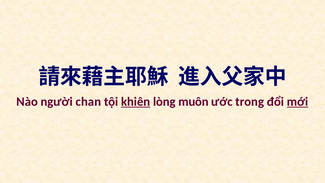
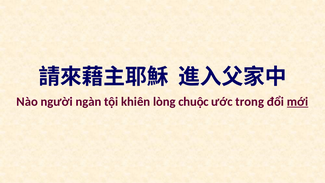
chan: chan -> ngàn (88, 102)
khiên underline: present -> none (136, 102)
muôn: muôn -> chuộc (193, 102)
